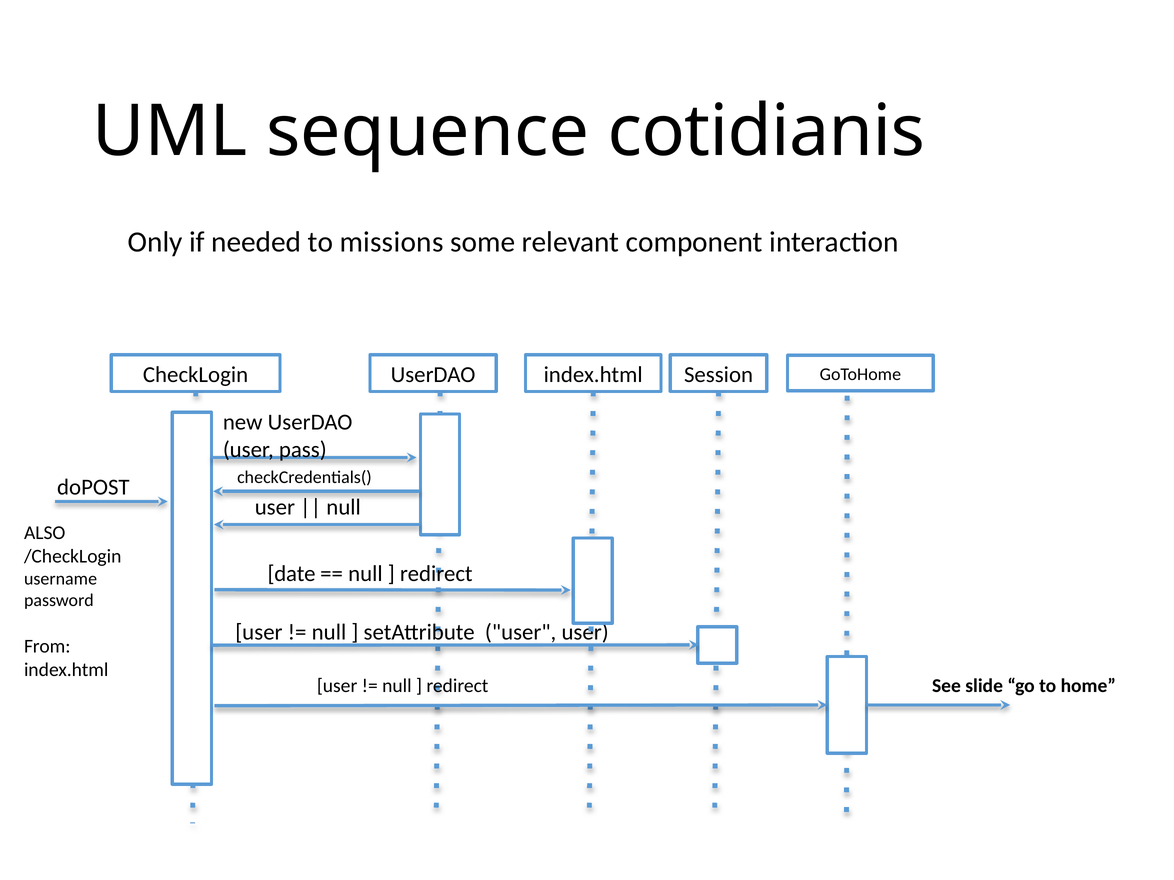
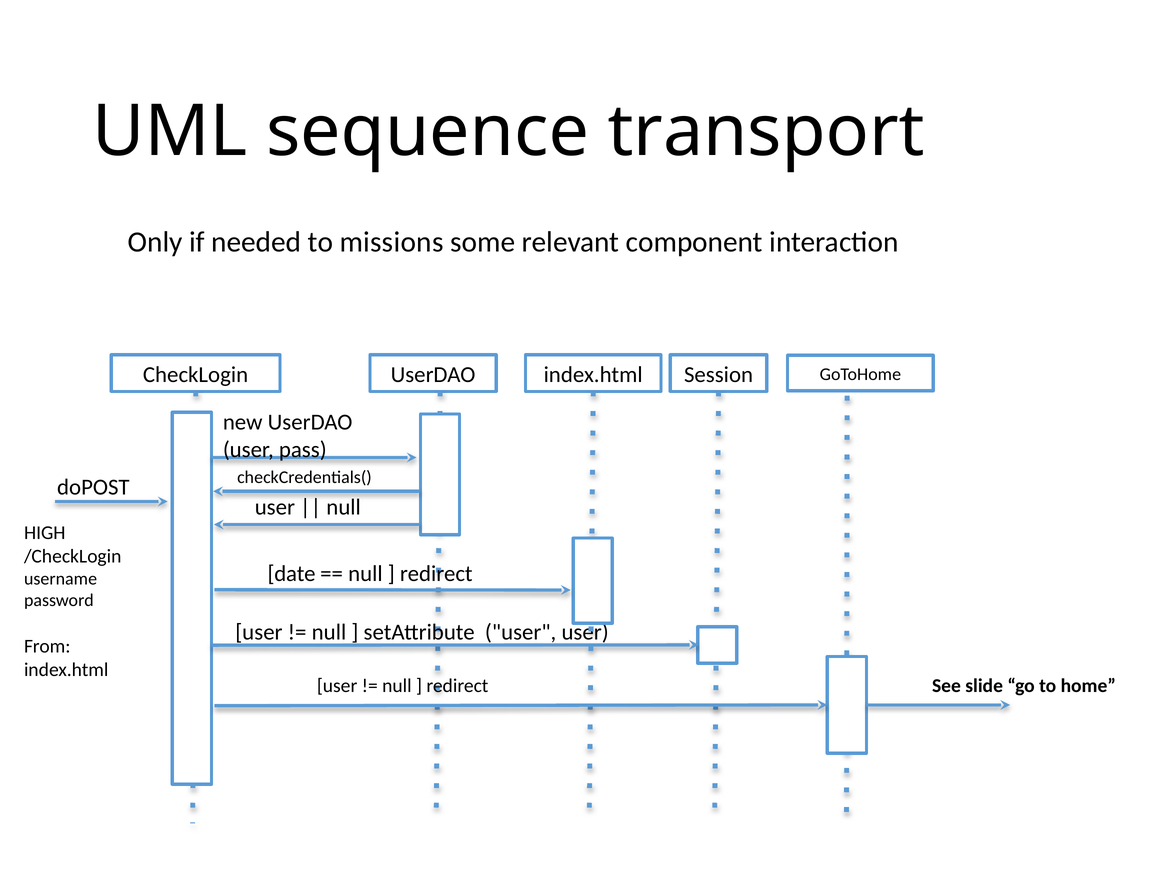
cotidianis: cotidianis -> transport (766, 131)
ALSO: ALSO -> HIGH (45, 533)
